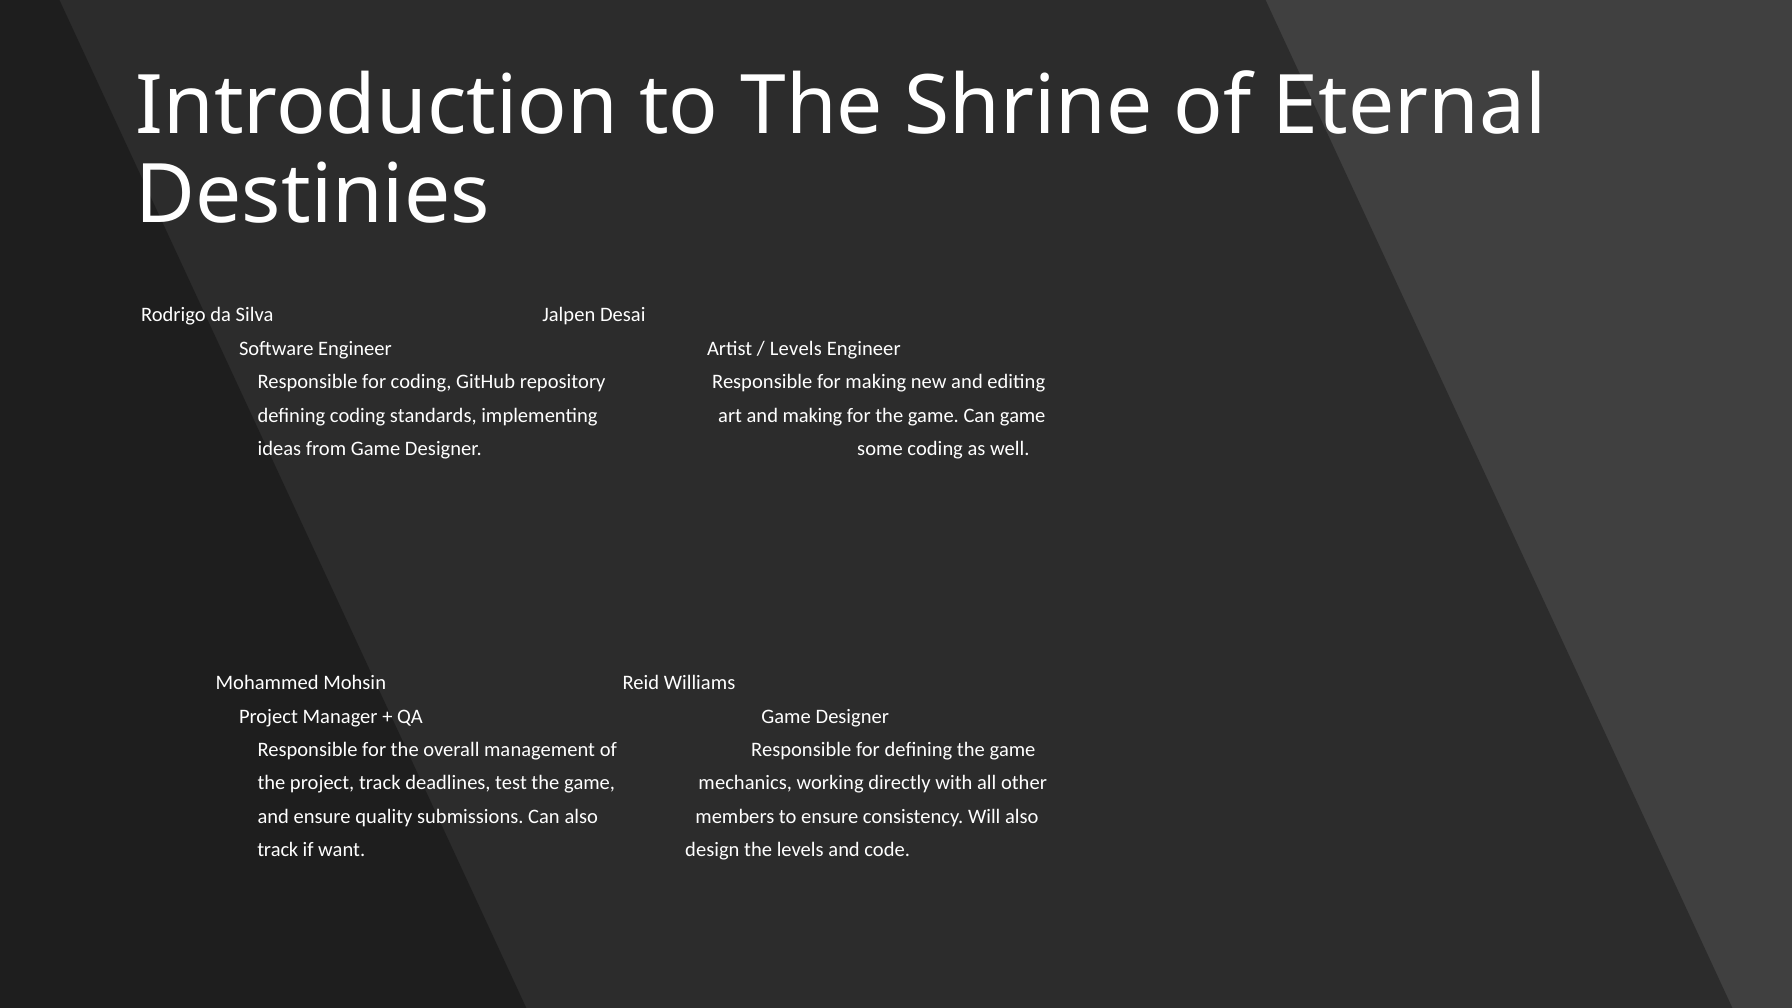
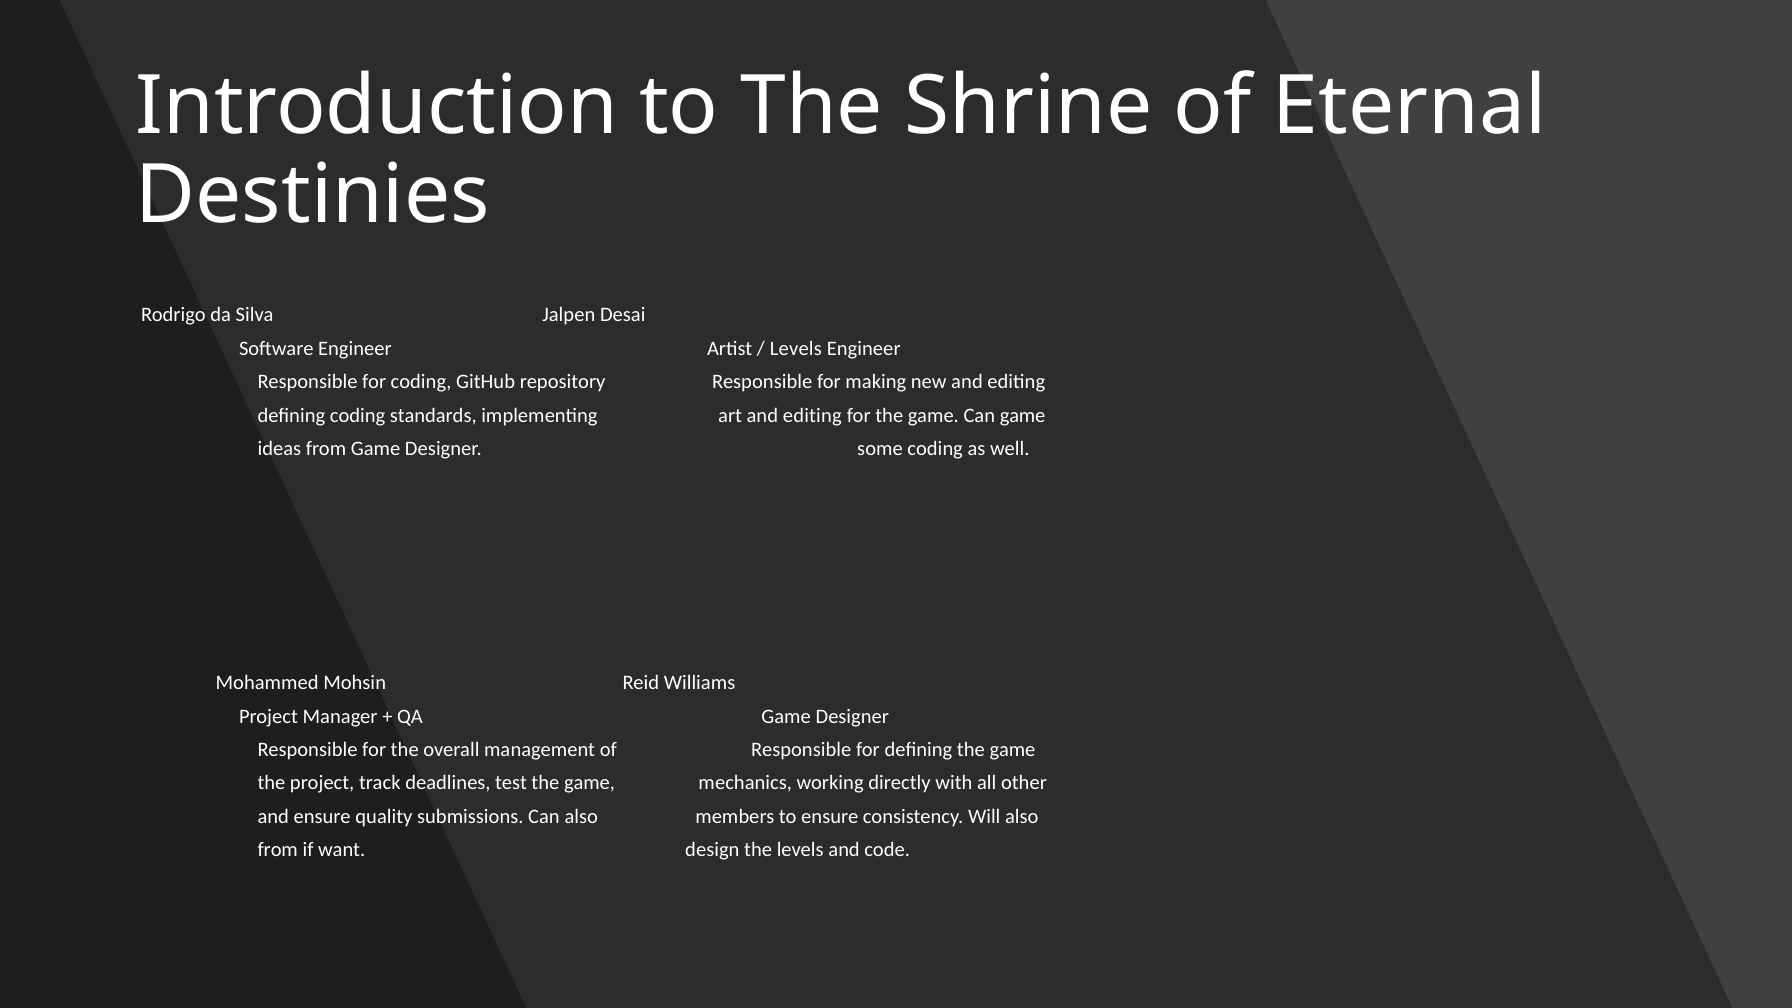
art and making: making -> editing (812, 415)
track: track -> from (278, 850)
